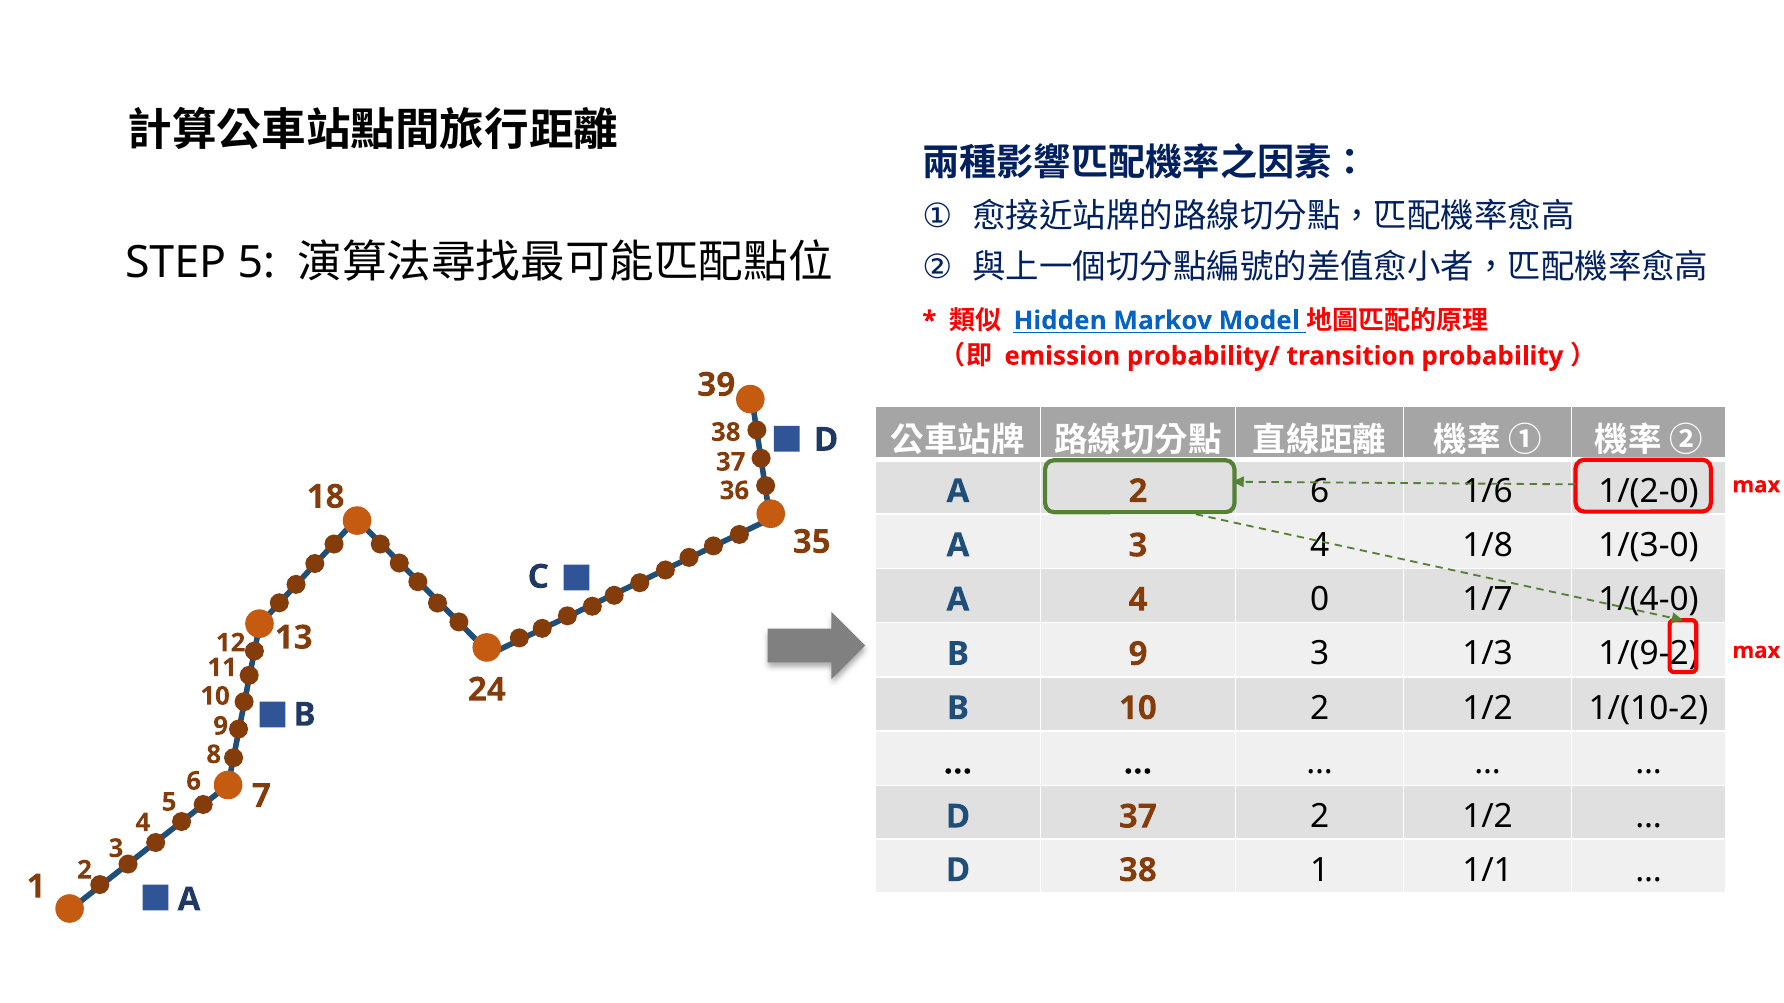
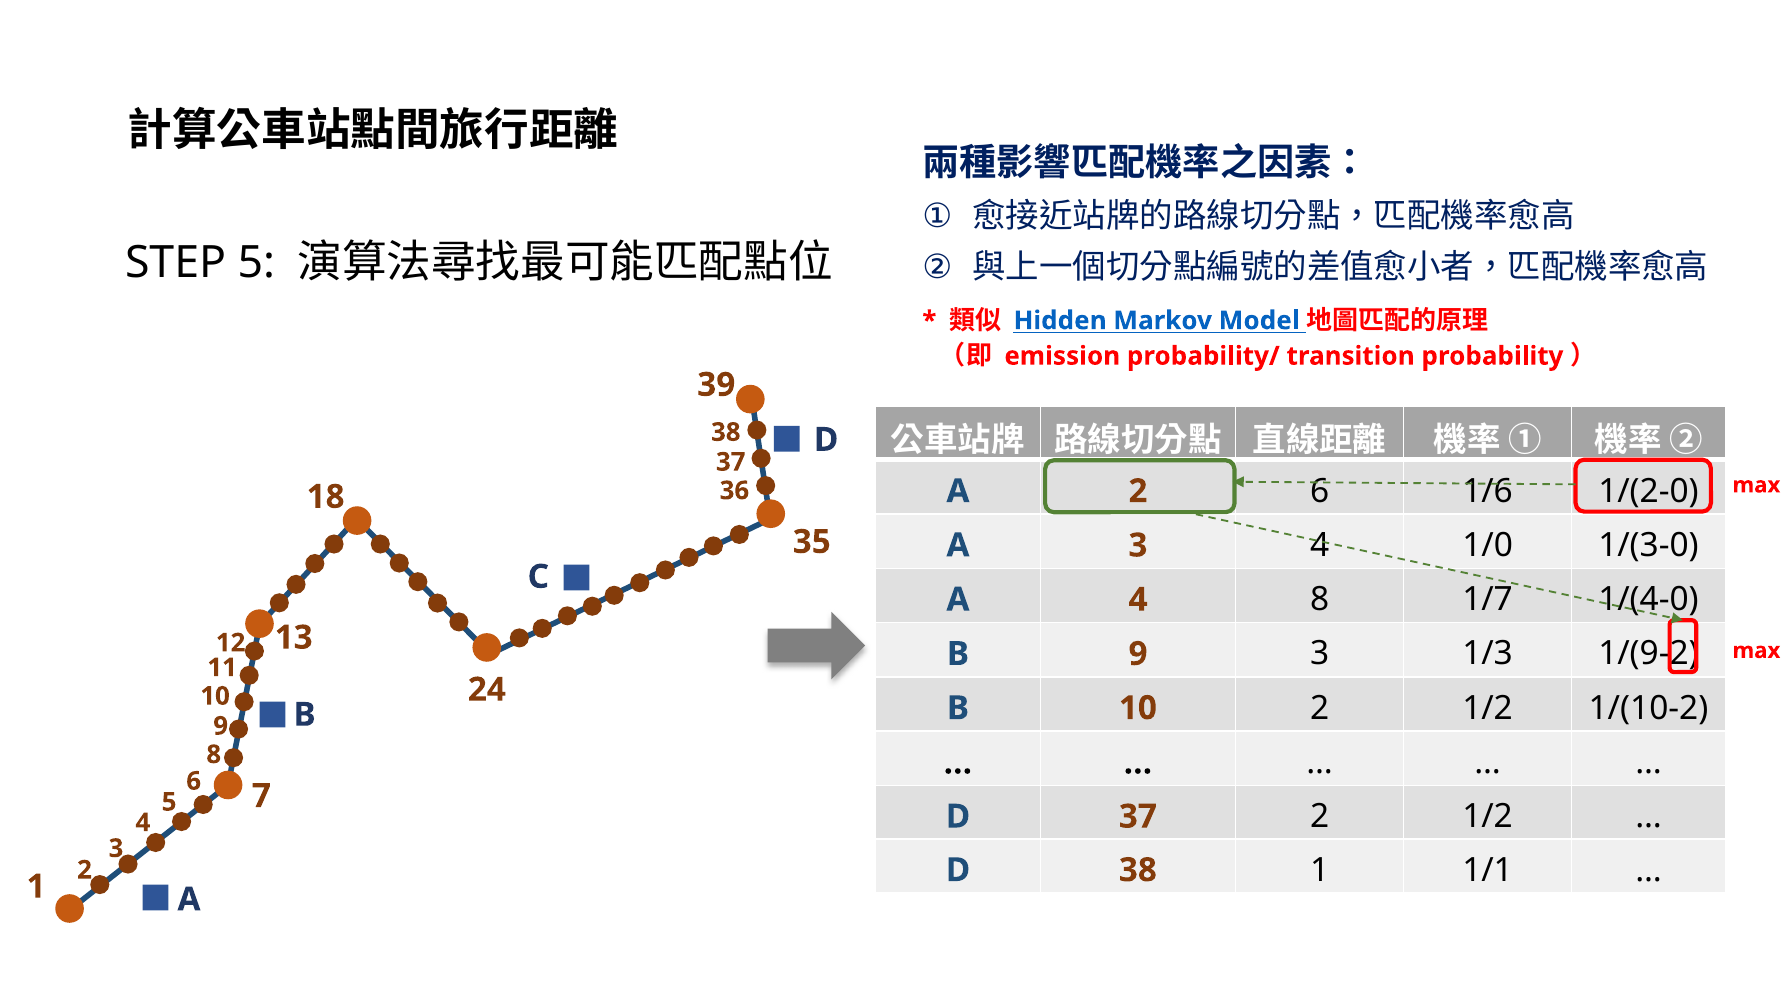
1/8: 1/8 -> 1/0 (1488, 546)
0: 0 -> 8 (1320, 600)
